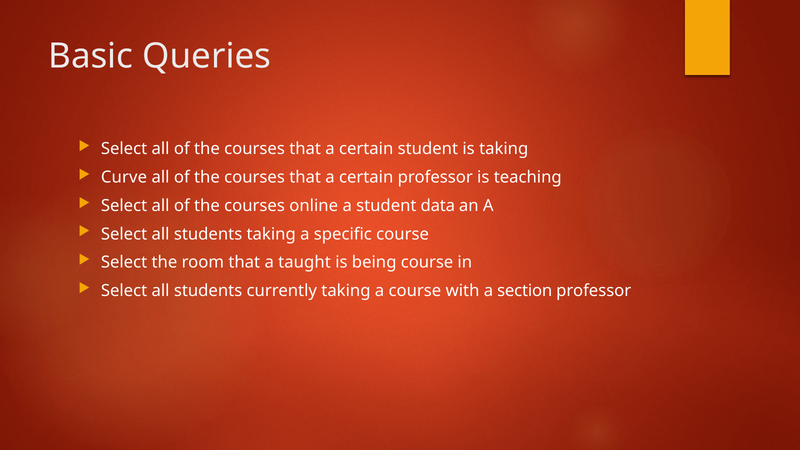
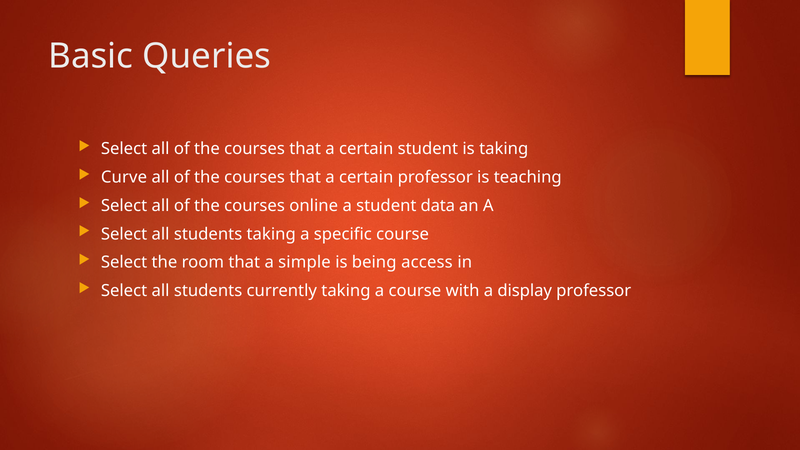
taught: taught -> simple (304, 262)
being course: course -> access (427, 262)
section: section -> display (525, 291)
